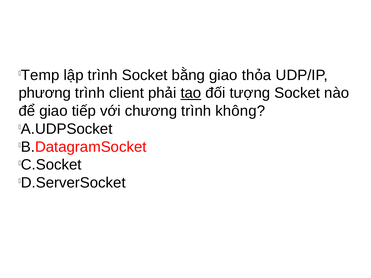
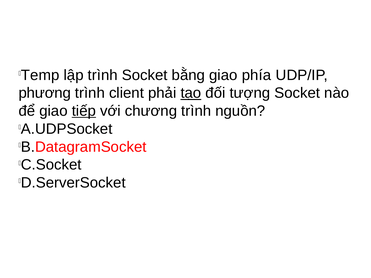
thỏa: thỏa -> phía (257, 75)
tiếp underline: none -> present (84, 111)
không: không -> nguồn (240, 111)
